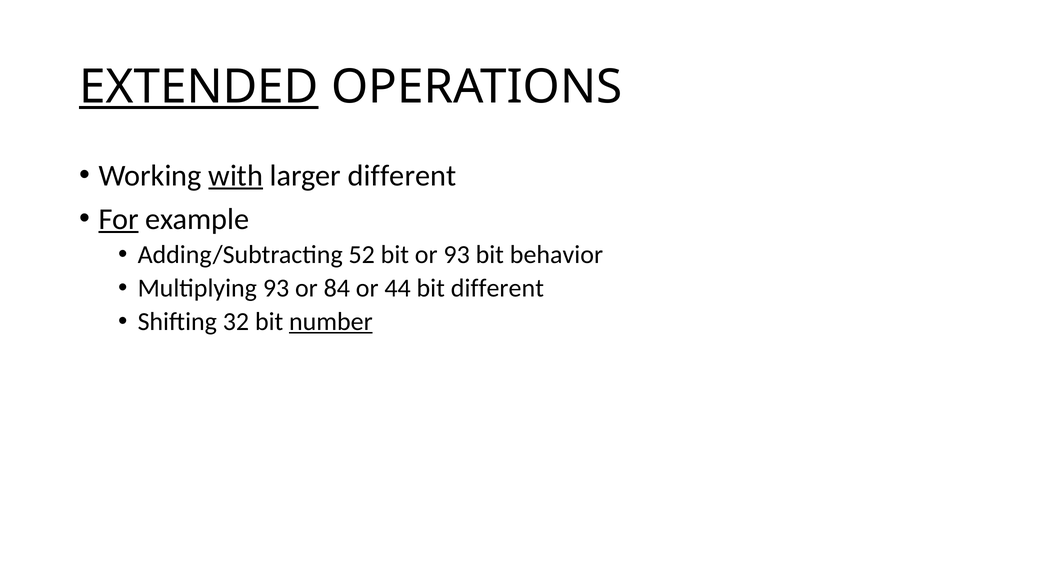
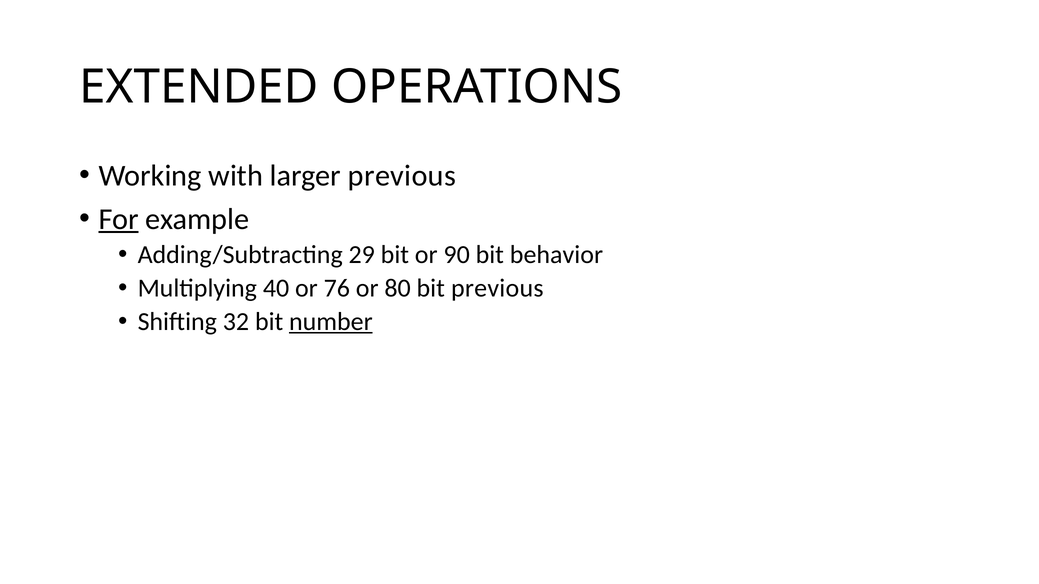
EXTENDED underline: present -> none (199, 87)
with underline: present -> none (236, 176)
larger different: different -> previous (402, 176)
52: 52 -> 29 (362, 255)
or 93: 93 -> 90 (457, 255)
Multiplying 93: 93 -> 40 (276, 288)
84: 84 -> 76 (337, 288)
44: 44 -> 80 (398, 288)
bit different: different -> previous (497, 288)
